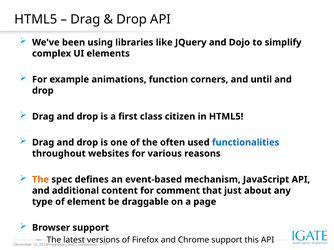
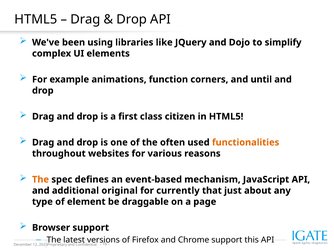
functionalities colour: blue -> orange (246, 143)
content: content -> original (120, 191)
comment: comment -> currently (178, 191)
